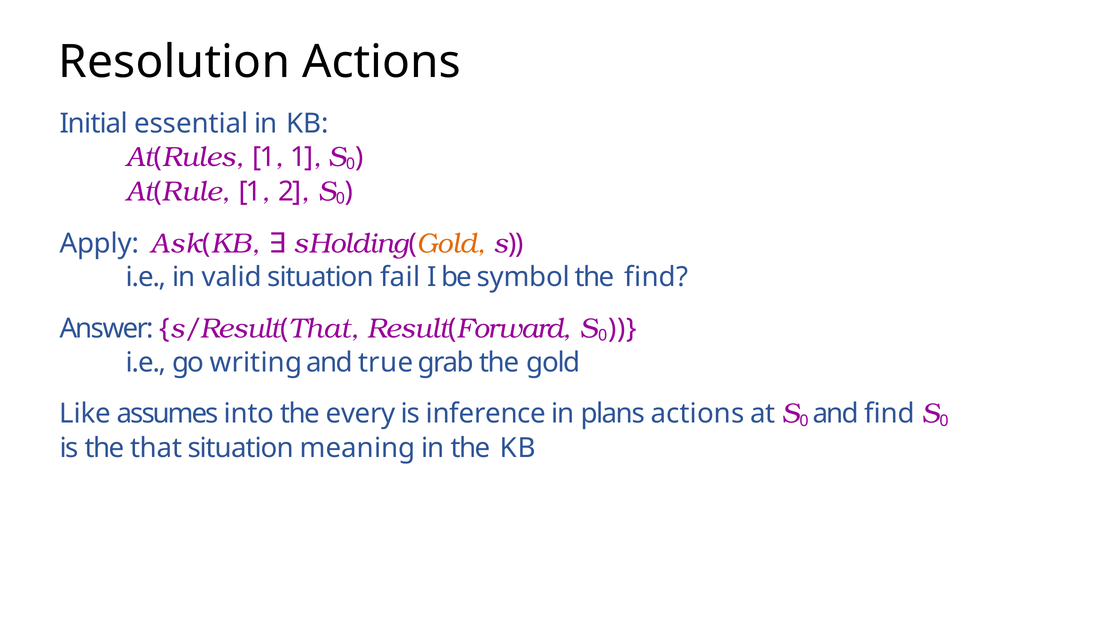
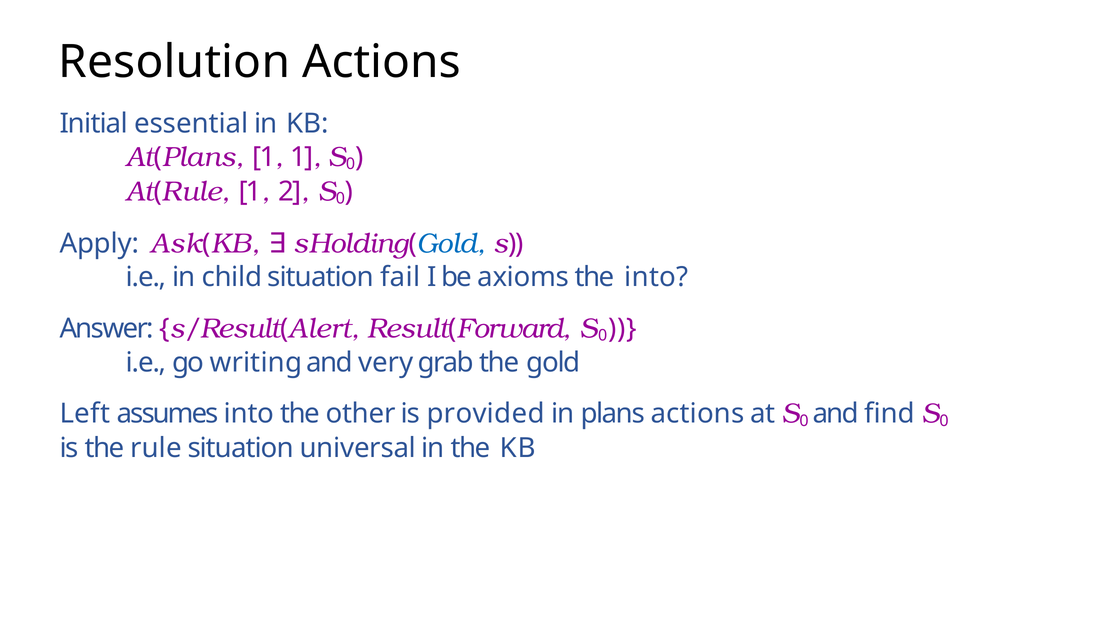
Rules: Rules -> Plans (203, 157)
Gold colour: orange -> blue (451, 244)
valid: valid -> child (232, 277)
symbol: symbol -> axioms (523, 277)
the find: find -> into (656, 277)
That: That -> Alert (324, 329)
true: true -> very (386, 363)
Like: Like -> Left (85, 414)
every: every -> other (361, 414)
inference: inference -> provided (486, 414)
the that: that -> rule (156, 448)
meaning: meaning -> universal (358, 448)
